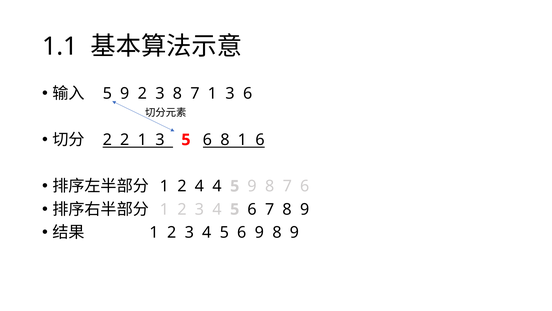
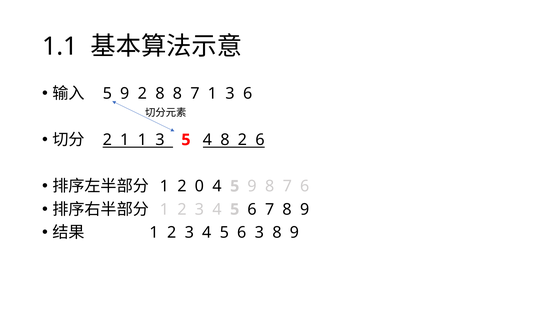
9 2 3: 3 -> 8 (160, 93)
2 2: 2 -> 1 (125, 140)
3 5 6: 6 -> 4 (208, 140)
8 1: 1 -> 2 (243, 140)
2 4: 4 -> 0 (200, 186)
6 9: 9 -> 3 (259, 232)
